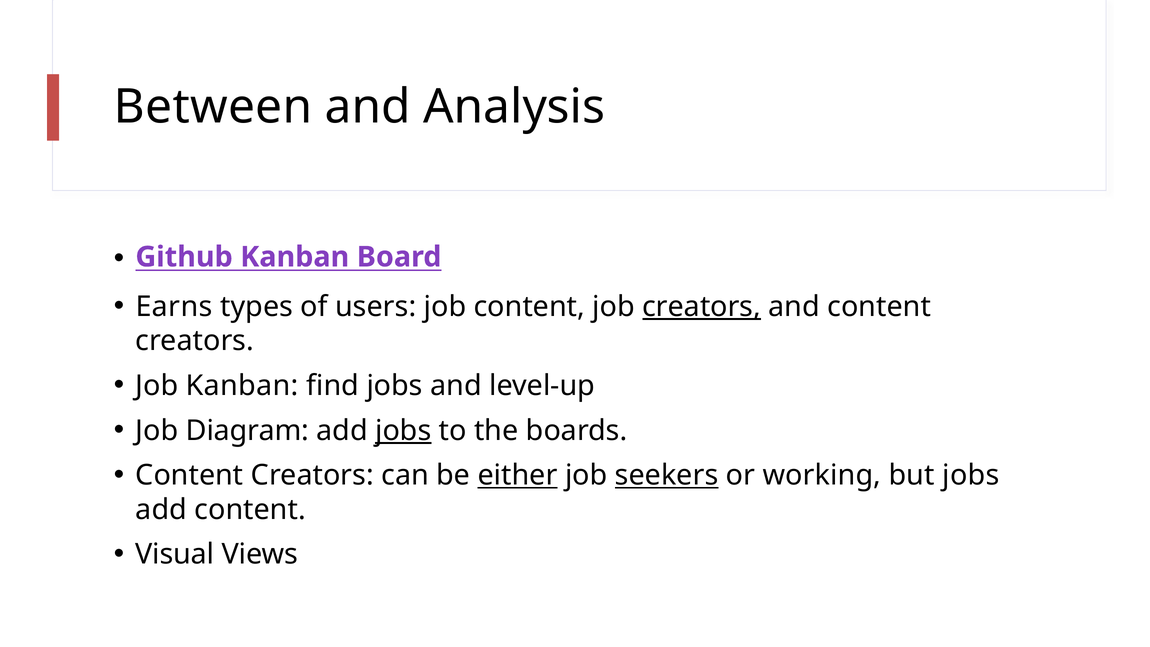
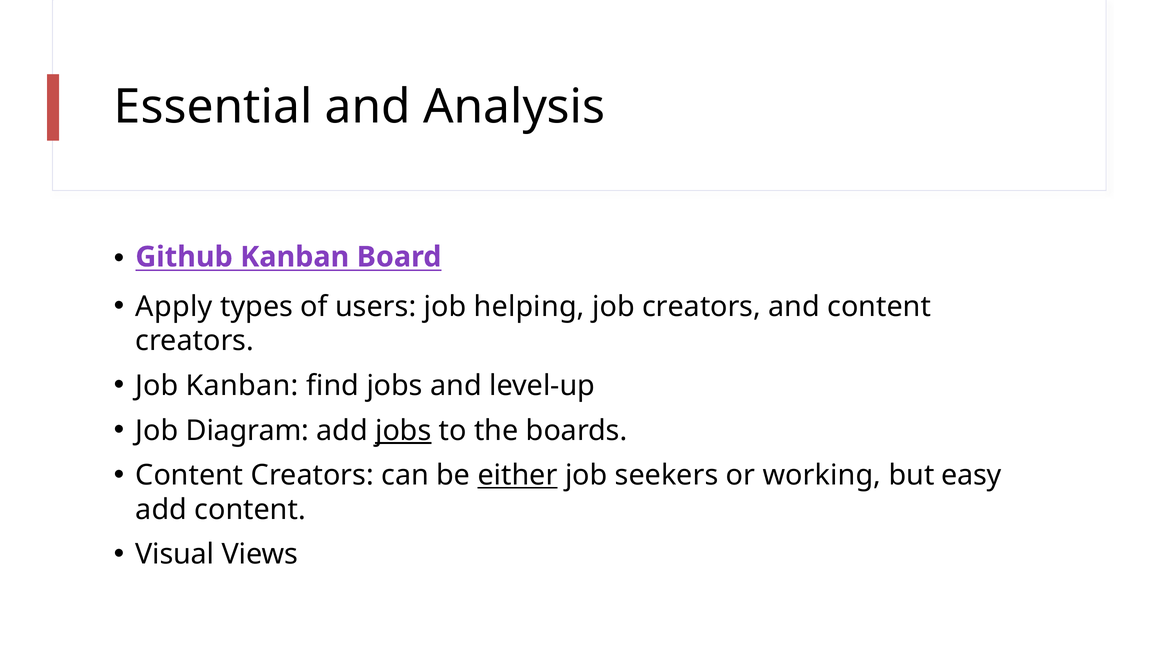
Between: Between -> Essential (213, 107)
Earns: Earns -> Apply (174, 307)
job content: content -> helping (529, 307)
creators underline: present -> none (702, 307)
seekers underline: present -> none (667, 475)
but jobs: jobs -> easy (971, 475)
